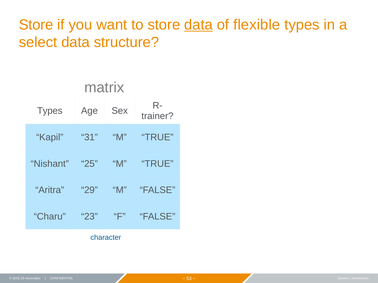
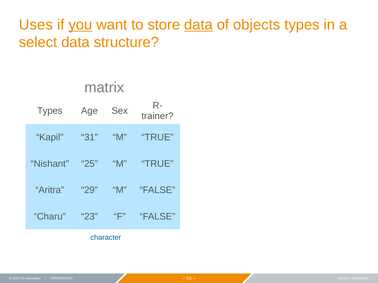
Store: Store -> Uses (36, 25)
you underline: none -> present (80, 25)
flexible: flexible -> objects (257, 25)
